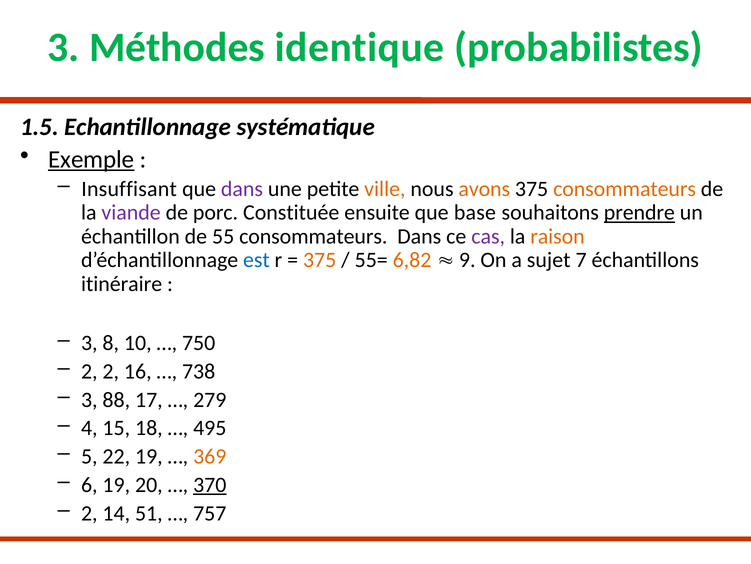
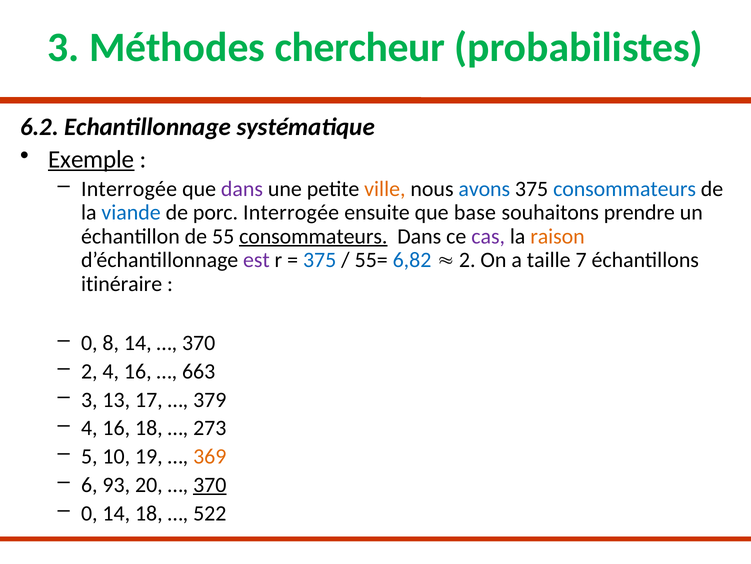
identique: identique -> chercheur (360, 47)
1.5: 1.5 -> 6.2 (39, 127)
Insuffisant: Insuffisant -> Interrogée (129, 189)
avons colour: orange -> blue (484, 189)
consommateurs colour: orange -> blue (625, 189)
viande colour: purple -> blue (131, 212)
porc Constituée: Constituée -> Interrogée (291, 212)
prendre underline: present -> none (639, 212)
consommateurs underline: none -> present (313, 236)
est colour: blue -> purple (256, 260)
375 colour: orange -> blue (320, 260)
6,82 colour: orange -> blue (412, 260)
9: 9 -> 2 (467, 260)
sujet: sujet -> taille (549, 260)
3: 3 -> 0 (89, 343)
8 10: 10 -> 14 (138, 343)
750: 750 -> 370 (199, 343)
2 2: 2 -> 4 (111, 371)
738: 738 -> 663 (199, 371)
88: 88 -> 13 (116, 399)
279: 279 -> 379 (210, 399)
15: 15 -> 16 (116, 428)
495: 495 -> 273 (210, 428)
22: 22 -> 10 (116, 456)
6 19: 19 -> 93 (116, 484)
2: 2 -> 0 (89, 513)
14 51: 51 -> 18 (149, 513)
757: 757 -> 522 (210, 513)
